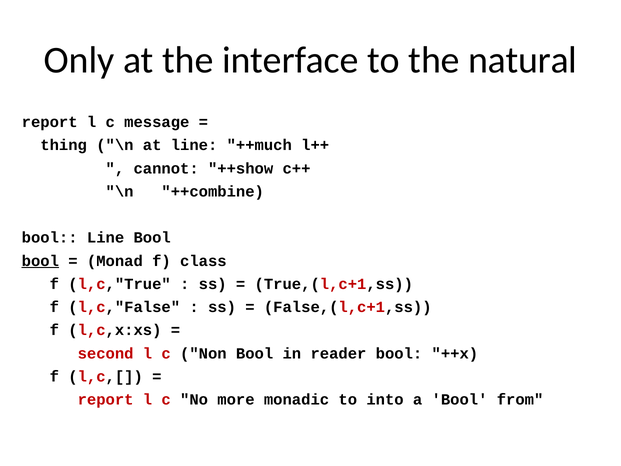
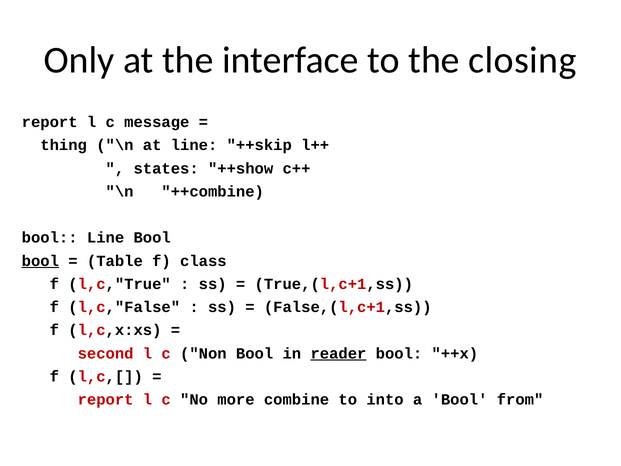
natural: natural -> closing (522, 60)
++much: ++much -> ++skip (259, 145)
cannot: cannot -> states (166, 168)
Monad: Monad -> Table (115, 261)
reader underline: none -> present (338, 353)
monadic: monadic -> combine (297, 399)
